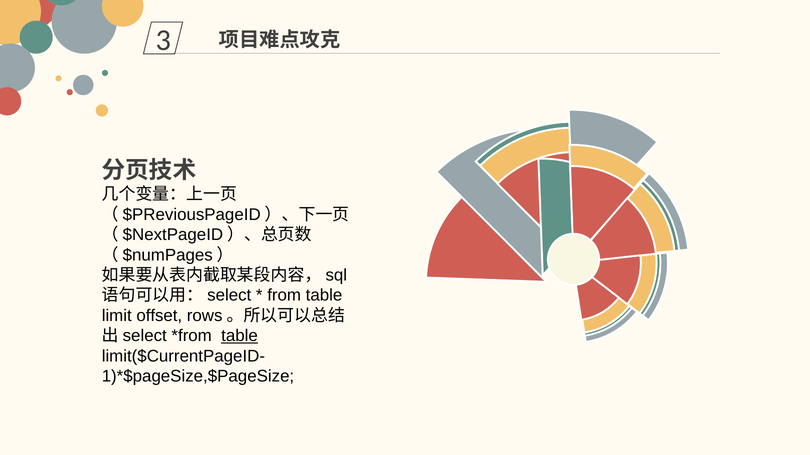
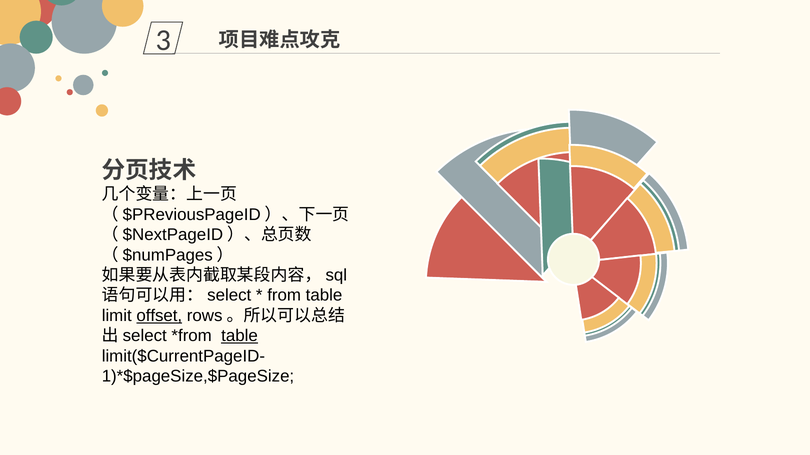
offset underline: none -> present (159, 316)
